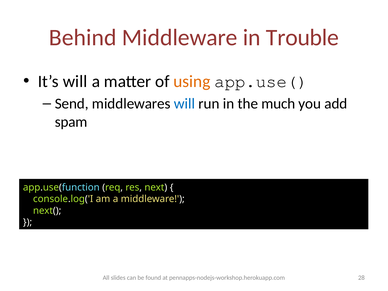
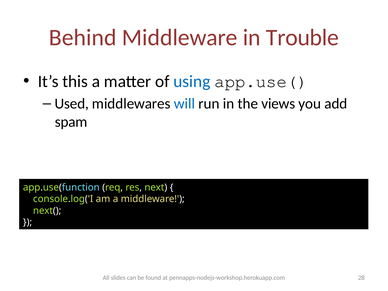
It’s will: will -> this (75, 81)
using colour: orange -> blue (192, 81)
Send: Send -> Used (72, 104)
much: much -> views (278, 104)
